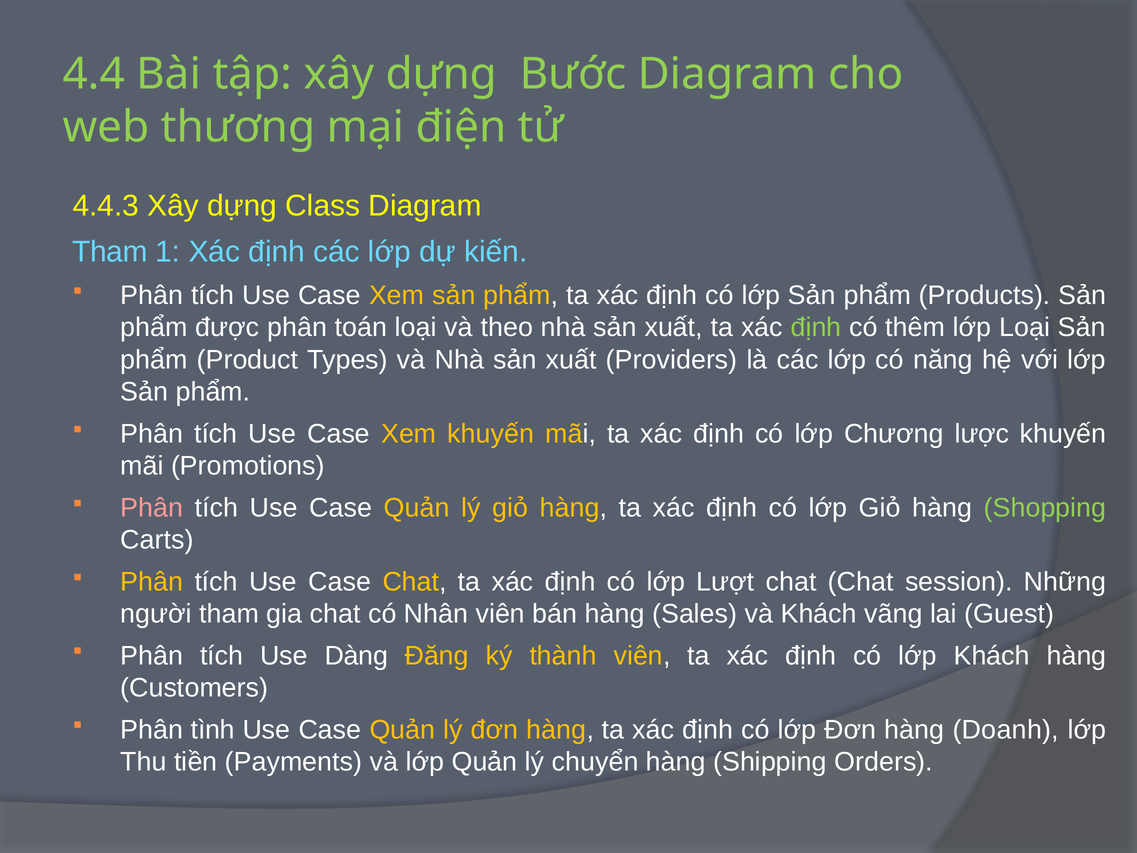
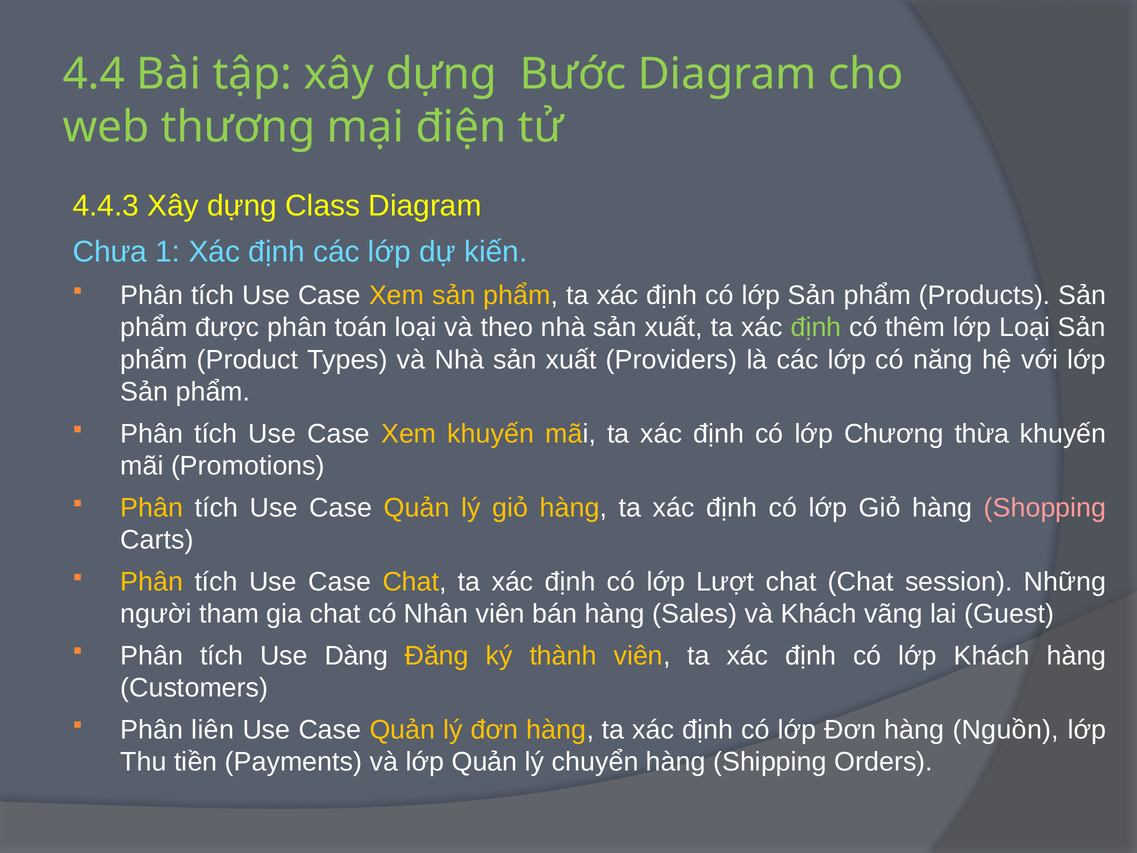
Tham: Tham -> Chưa (110, 252)
lược: lược -> thừa (982, 434)
Phân colour: pink -> yellow (152, 508)
Shopping colour: light green -> pink (1045, 508)
tình: tình -> liên (213, 729)
Doanh: Doanh -> Nguồn (1006, 729)
